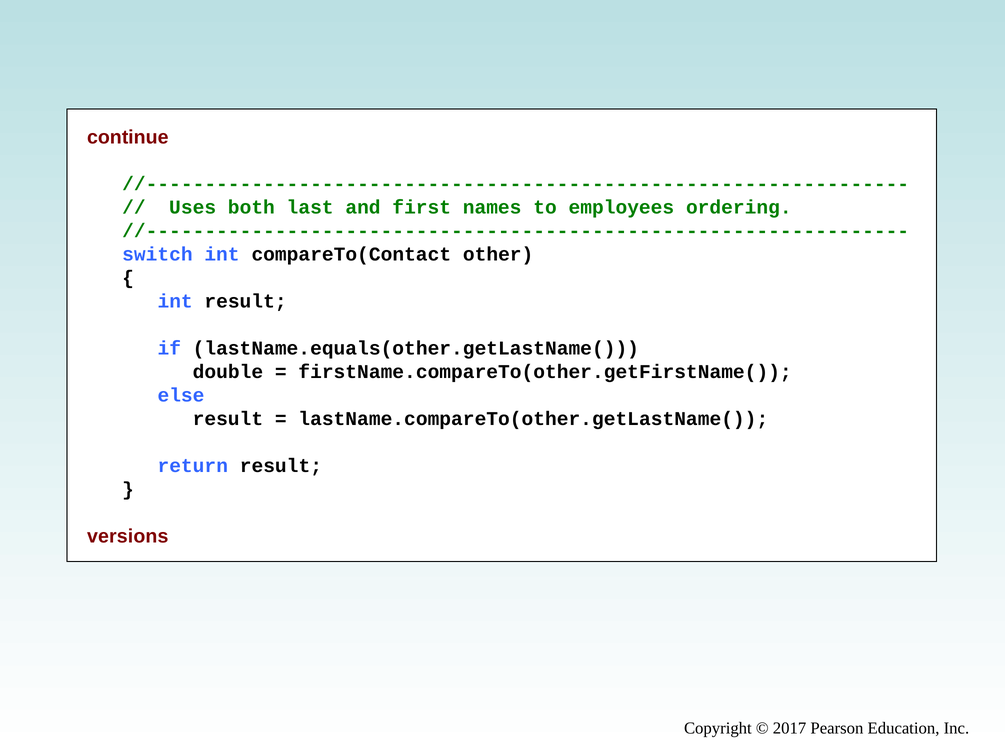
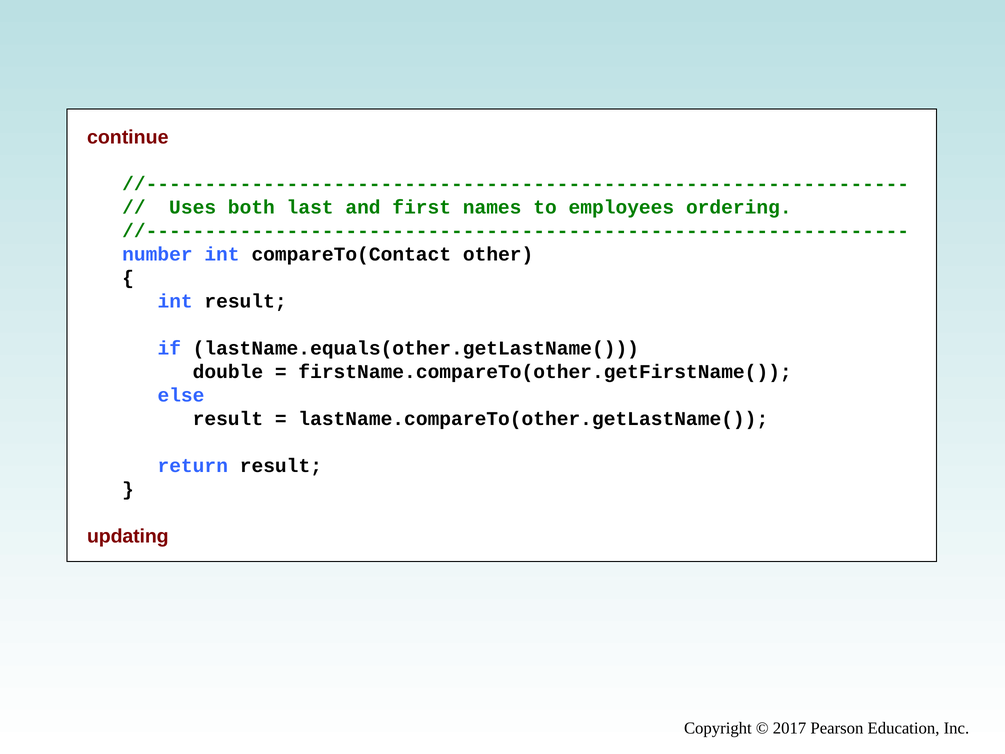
switch: switch -> number (157, 254)
versions: versions -> updating (128, 536)
